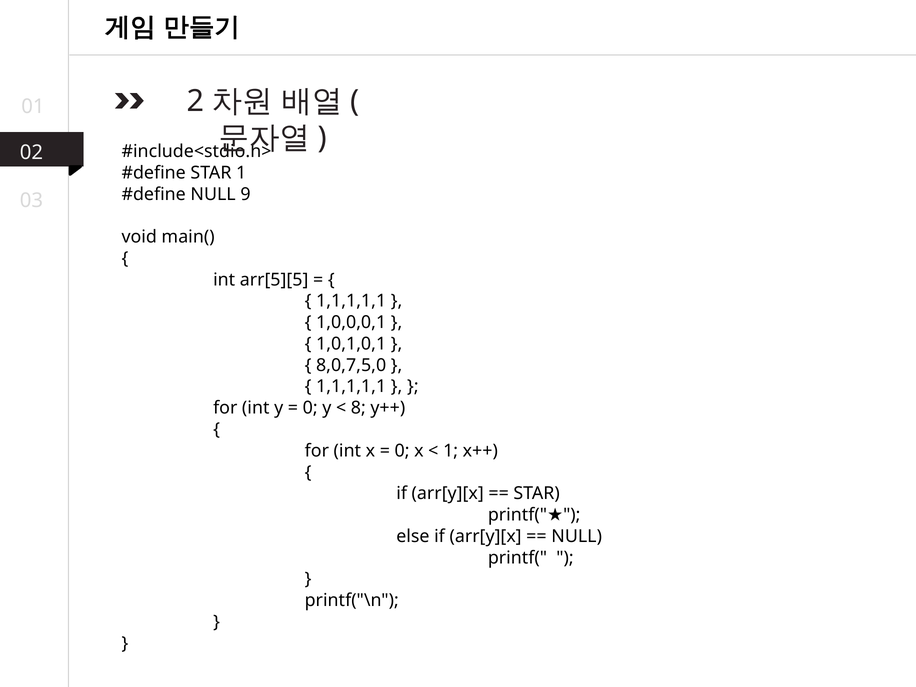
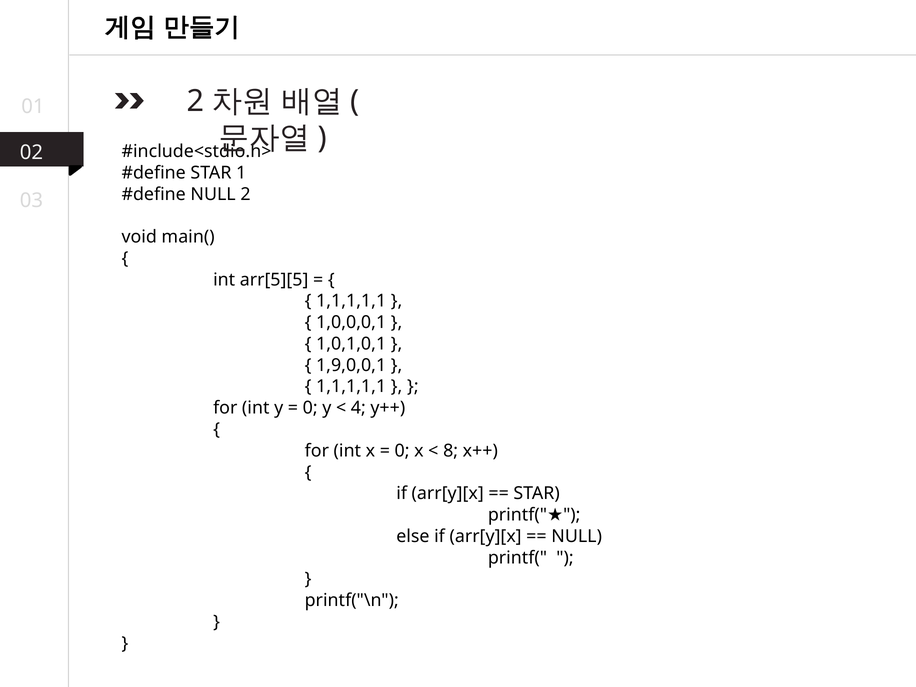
NULL 9: 9 -> 2 (245, 194)
8,0,7,5,0: 8,0,7,5,0 -> 1,9,0,0,1 (351, 365)
8: 8 -> 4 (358, 408)
1: 1 -> 8 (451, 451)
